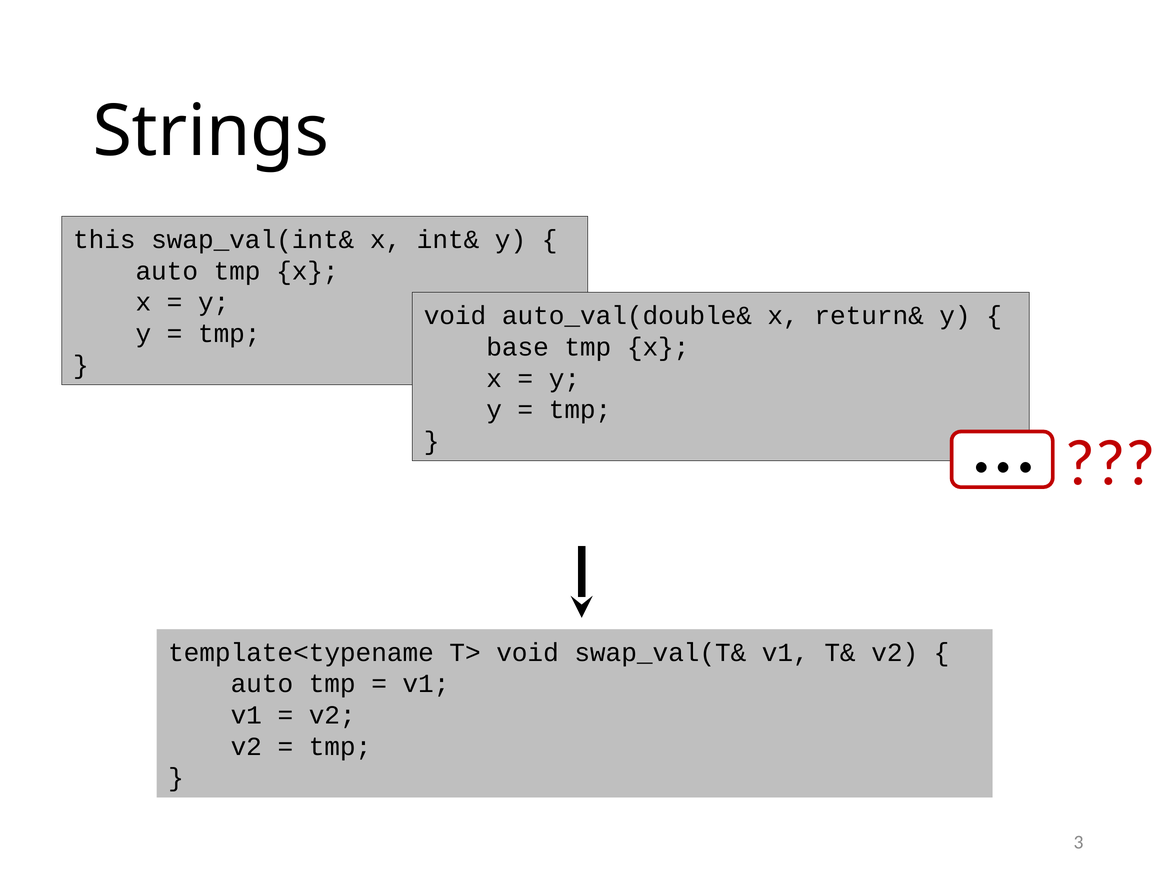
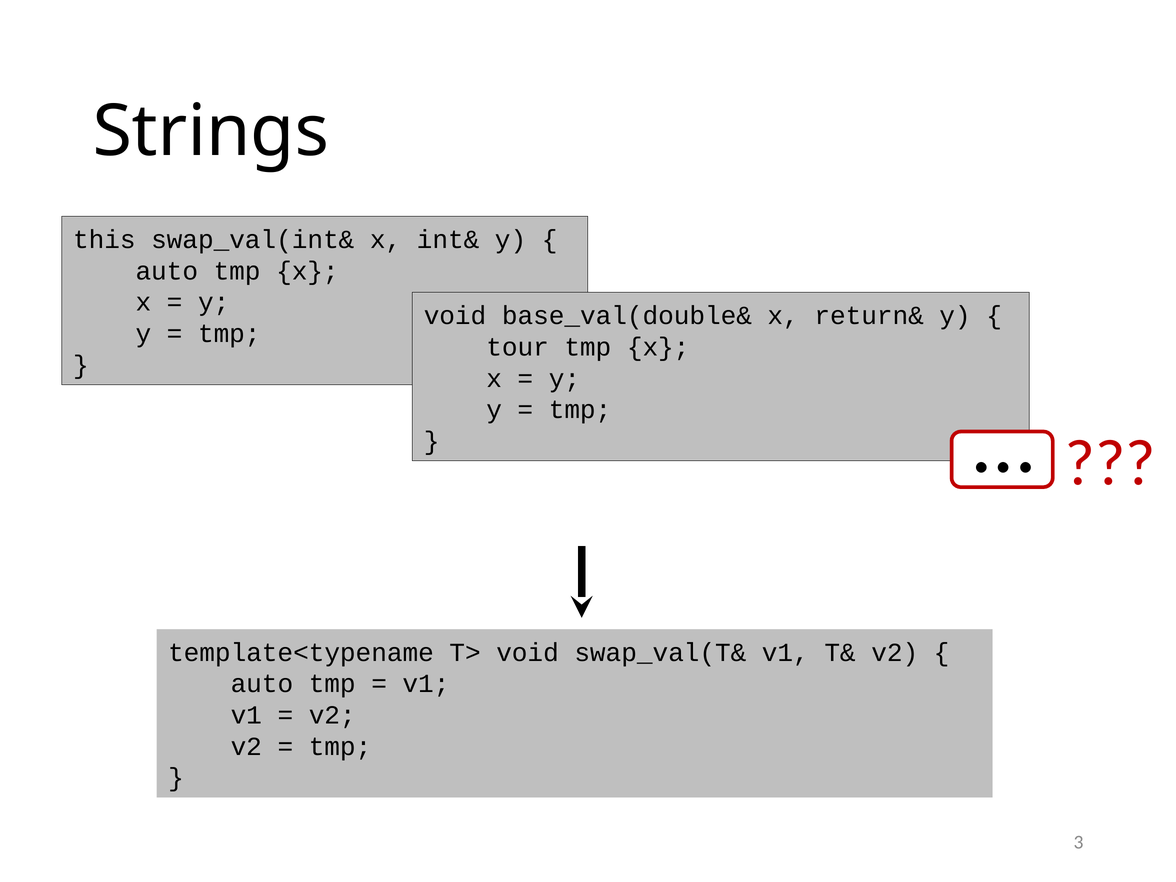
auto_val(double&: auto_val(double& -> base_val(double& (627, 316)
base: base -> tour (518, 347)
